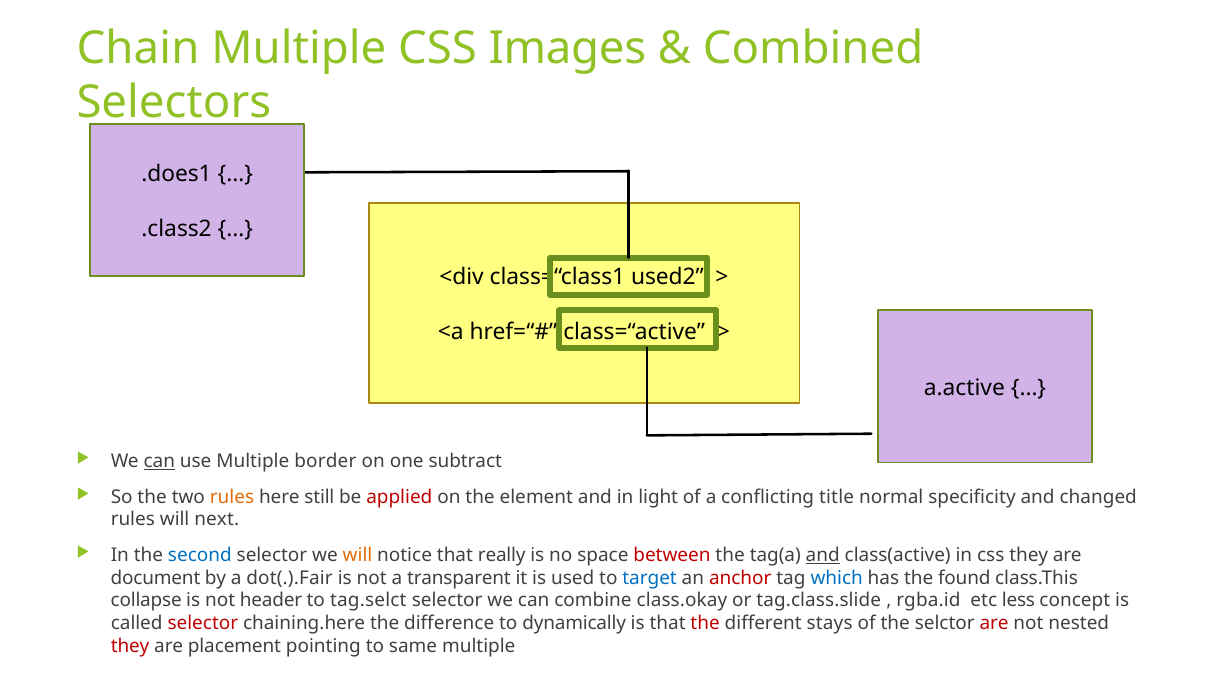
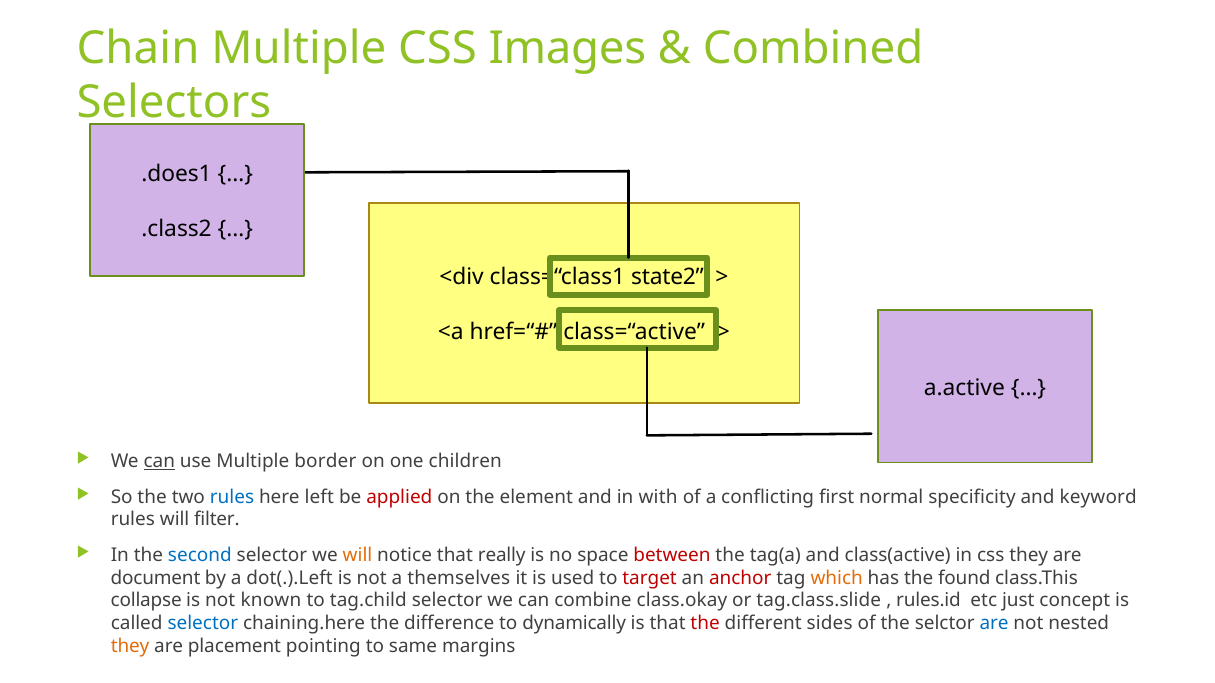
used2: used2 -> state2 (668, 277)
subtract: subtract -> children (465, 462)
rules colour: orange -> blue (232, 497)
still: still -> left (319, 497)
light: light -> with (658, 497)
title: title -> first (837, 497)
changed: changed -> keyword (1098, 497)
next: next -> filter (217, 520)
and underline: present -> none (823, 555)
dot(.).Fair: dot(.).Fair -> dot(.).Left (290, 578)
transparent: transparent -> themselves (459, 578)
target colour: blue -> red (650, 578)
which colour: blue -> orange (837, 578)
header: header -> known (271, 601)
tag.selct: tag.selct -> tag.child (368, 601)
rgba.id: rgba.id -> rules.id (929, 601)
less: less -> just (1018, 601)
selector colour: red -> blue (203, 624)
stays: stays -> sides (830, 624)
are colour: red -> blue (994, 624)
they colour: red -> orange (130, 647)
same multiple: multiple -> margins (479, 647)
